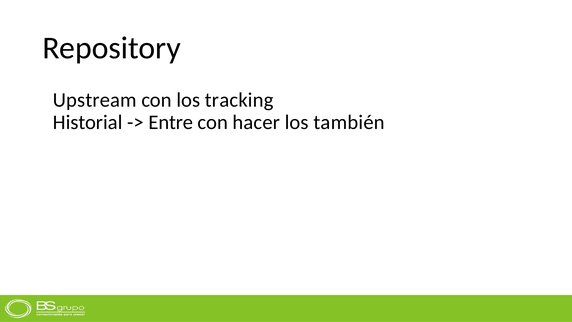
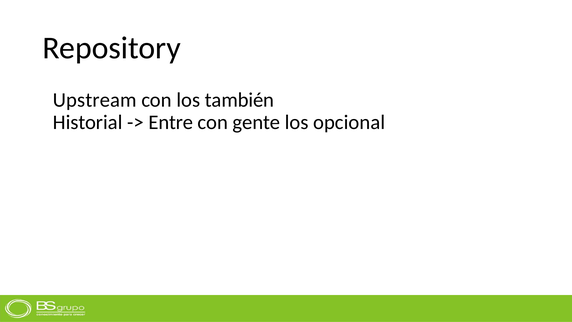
tracking: tracking -> también (239, 100)
hacer: hacer -> gente (256, 122)
también: también -> opcional (349, 122)
